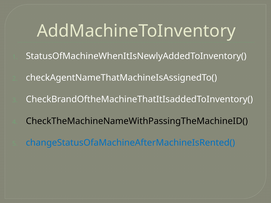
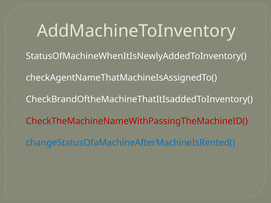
CheckTheMachineNameWithPassingTheMachineID( colour: black -> red (137, 121)
